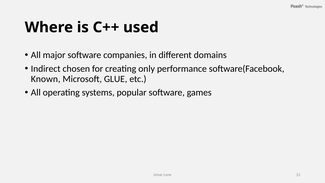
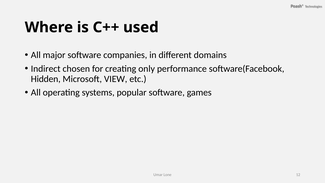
Known: Known -> Hidden (46, 79)
GLUE: GLUE -> VIEW (116, 79)
